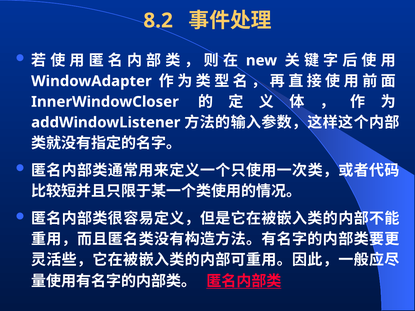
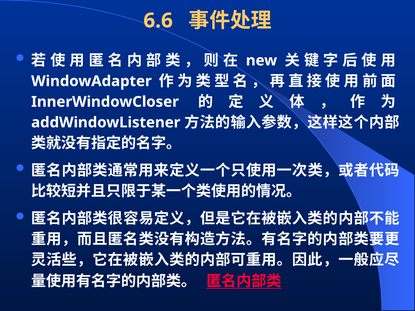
8.2: 8.2 -> 6.6 (158, 21)
